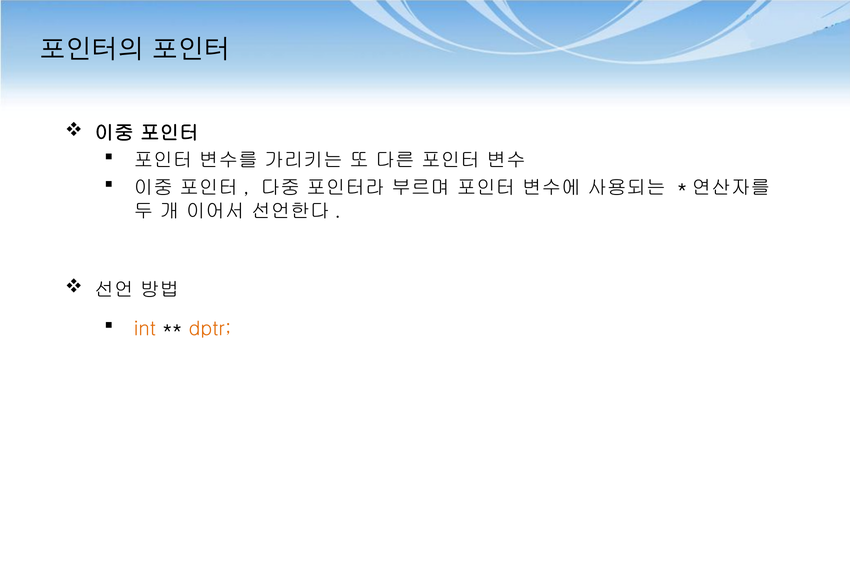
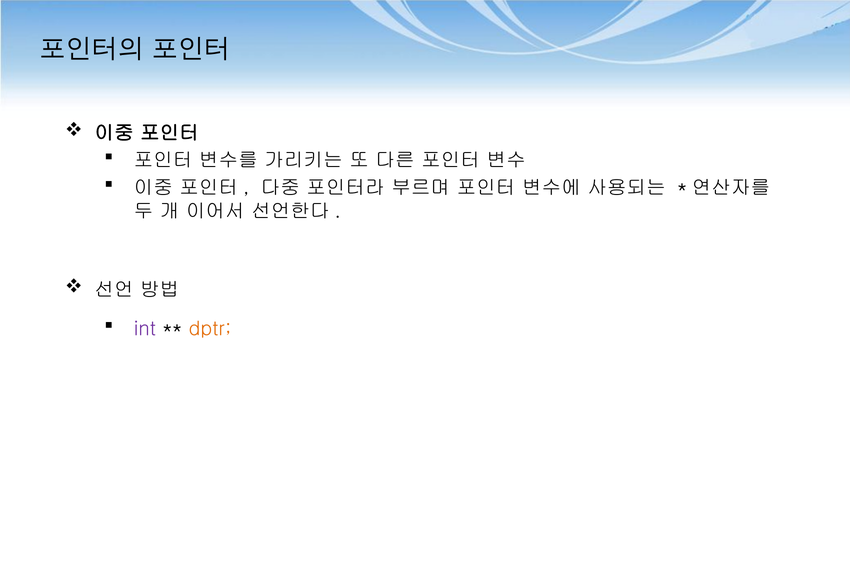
int colour: orange -> purple (145, 329)
